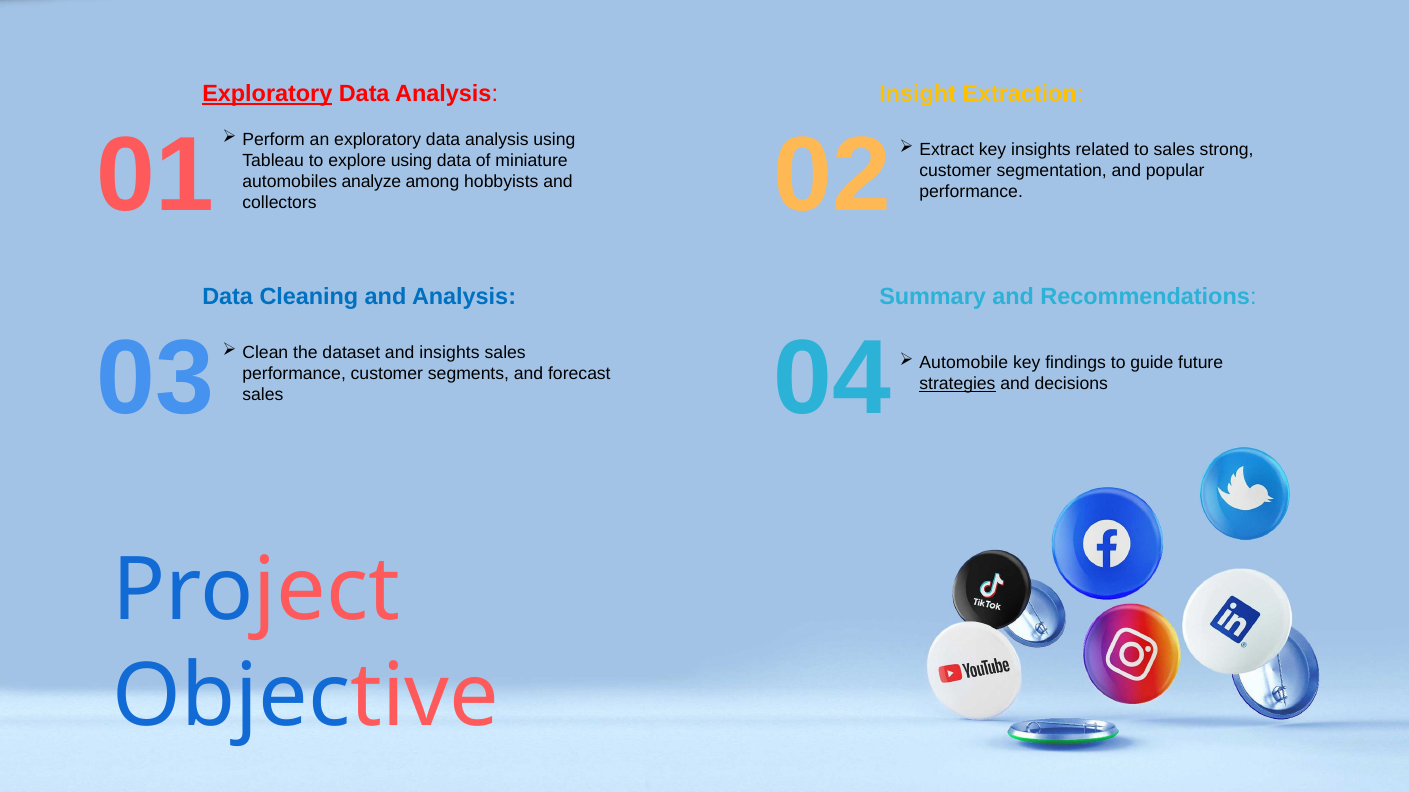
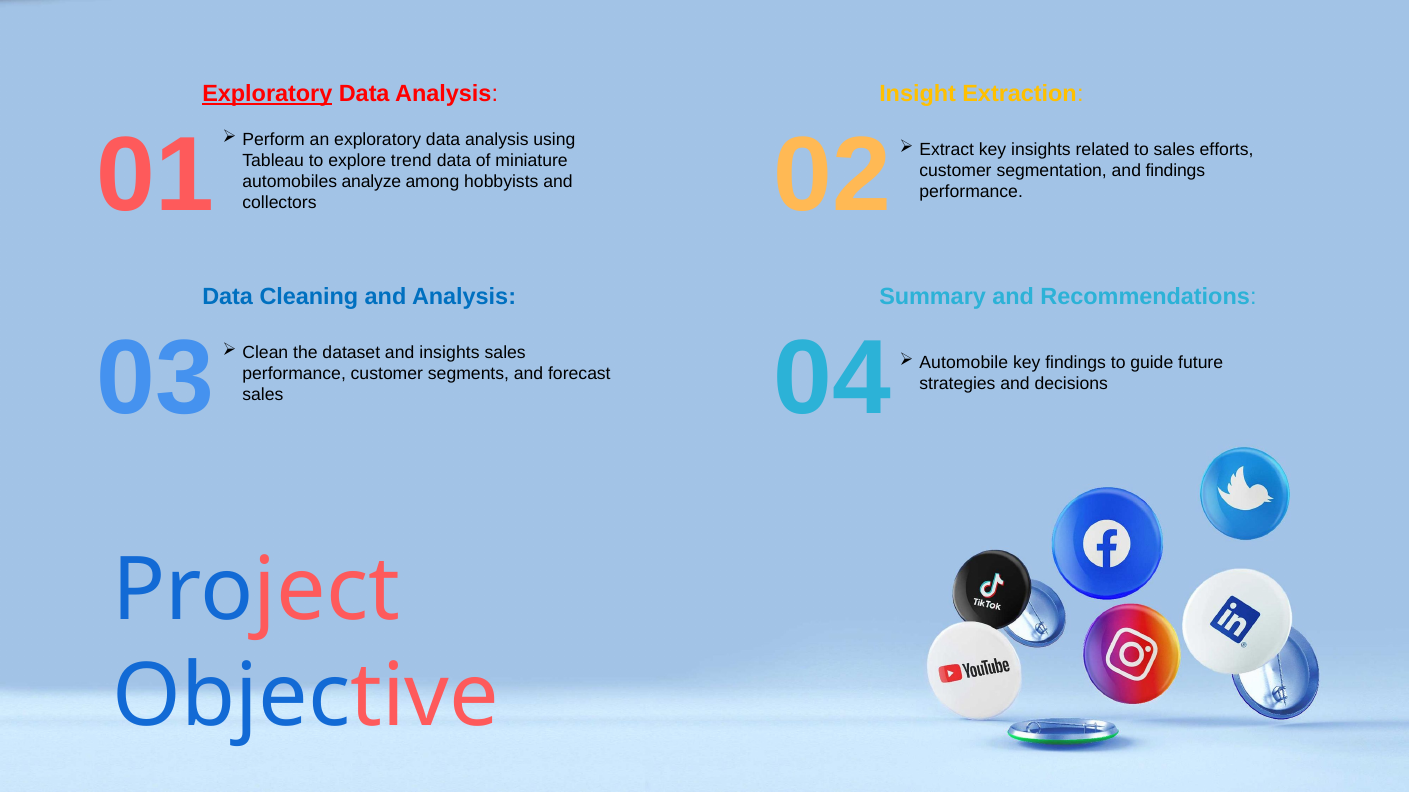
strong: strong -> efforts (1227, 150)
explore using: using -> trend (411, 160)
and popular: popular -> findings (1175, 171)
strategies underline: present -> none (957, 384)
